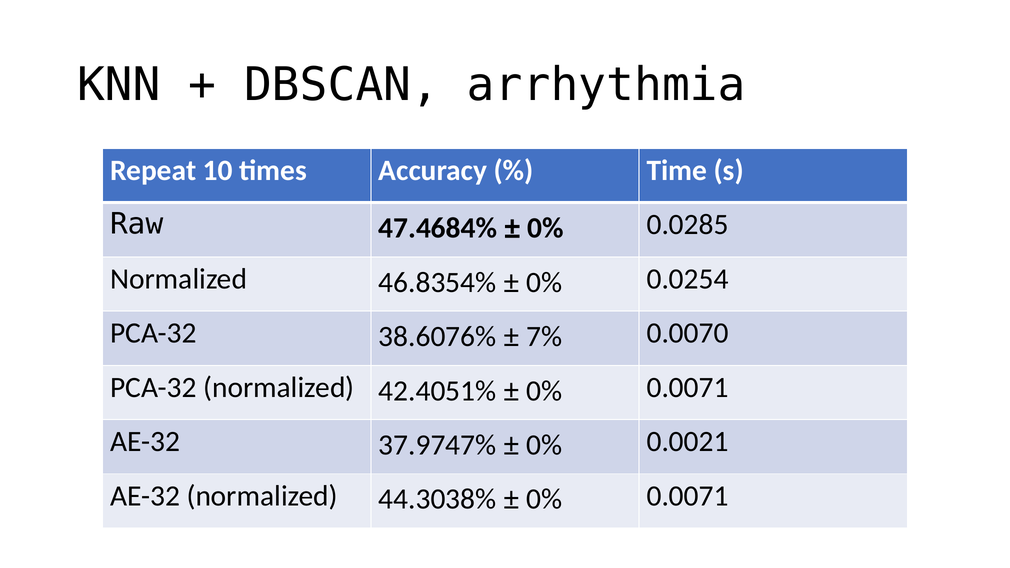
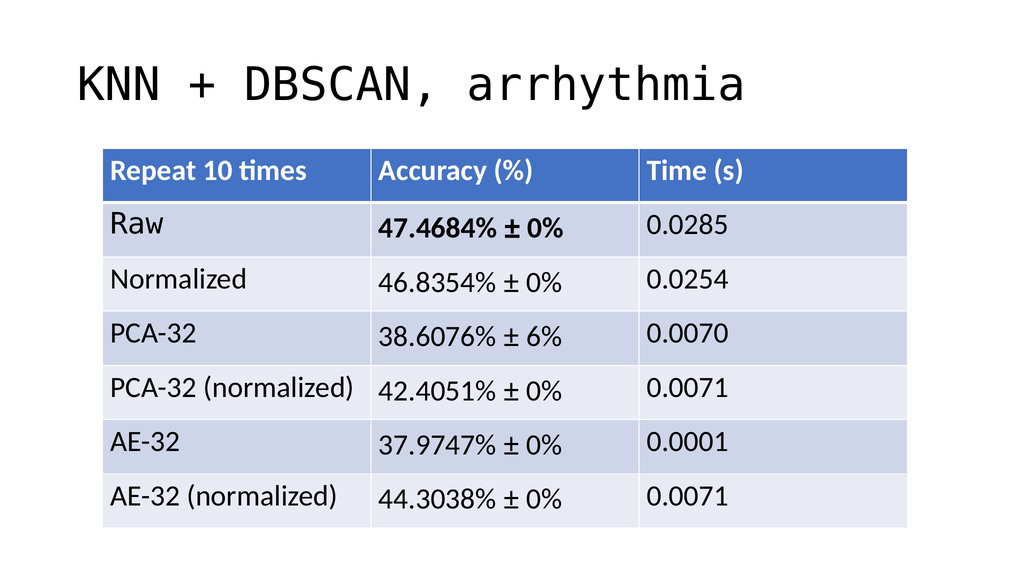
7%: 7% -> 6% (544, 337)
0.0021: 0.0021 -> 0.0001 (688, 442)
